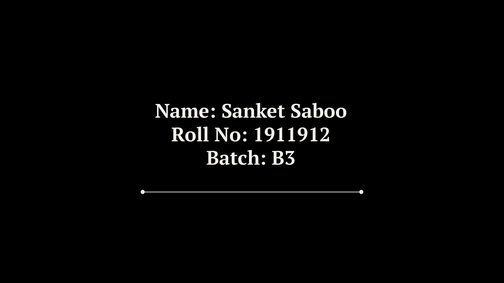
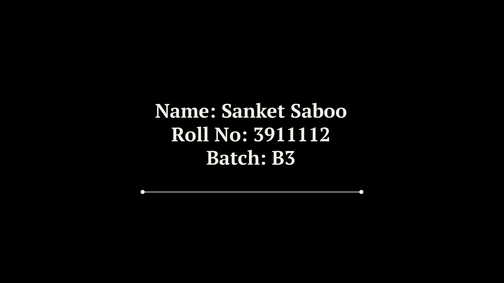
1911912: 1911912 -> 3911112 (292, 135)
